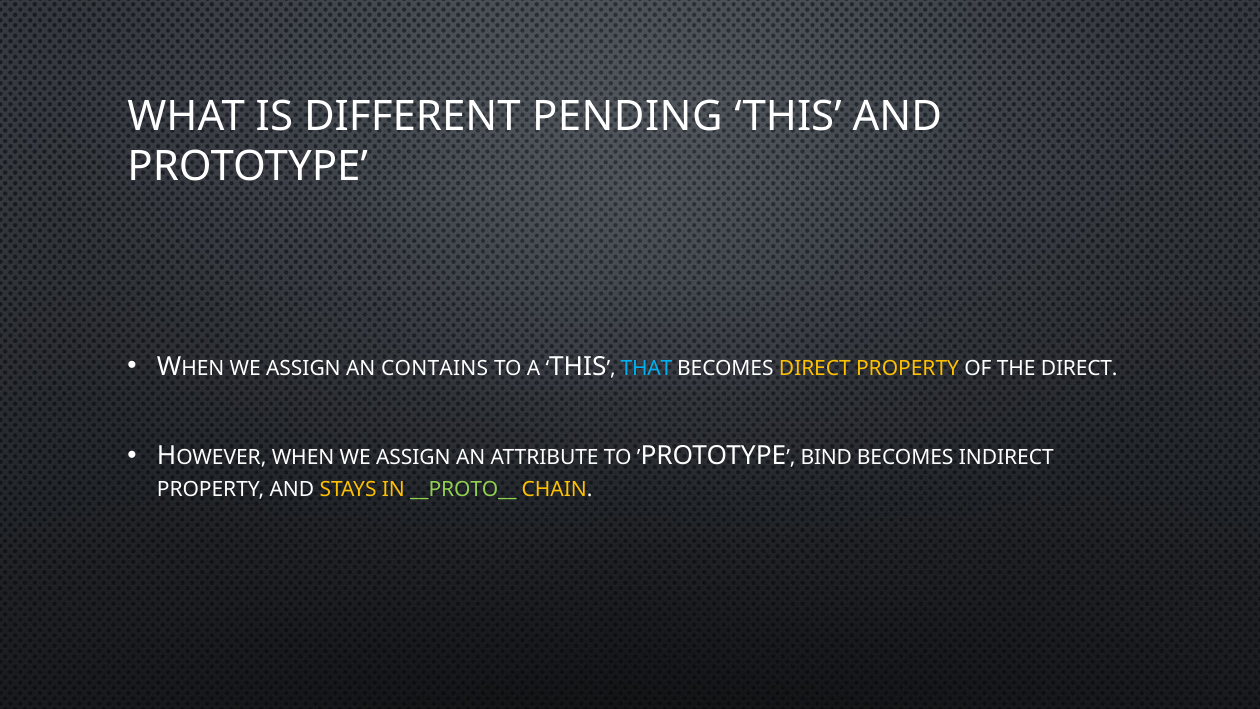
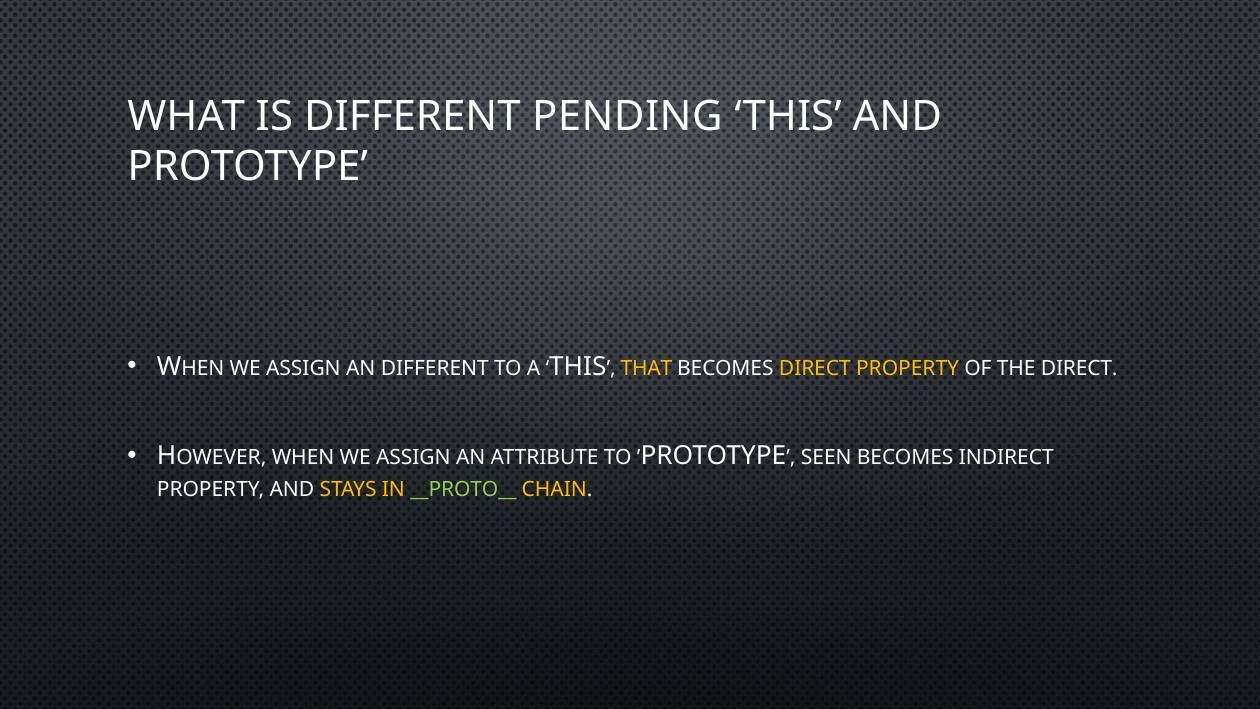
AN CONTAINS: CONTAINS -> DIFFERENT (435, 368)
THAT colour: light blue -> yellow (646, 368)
BIND: BIND -> SEEN (826, 458)
